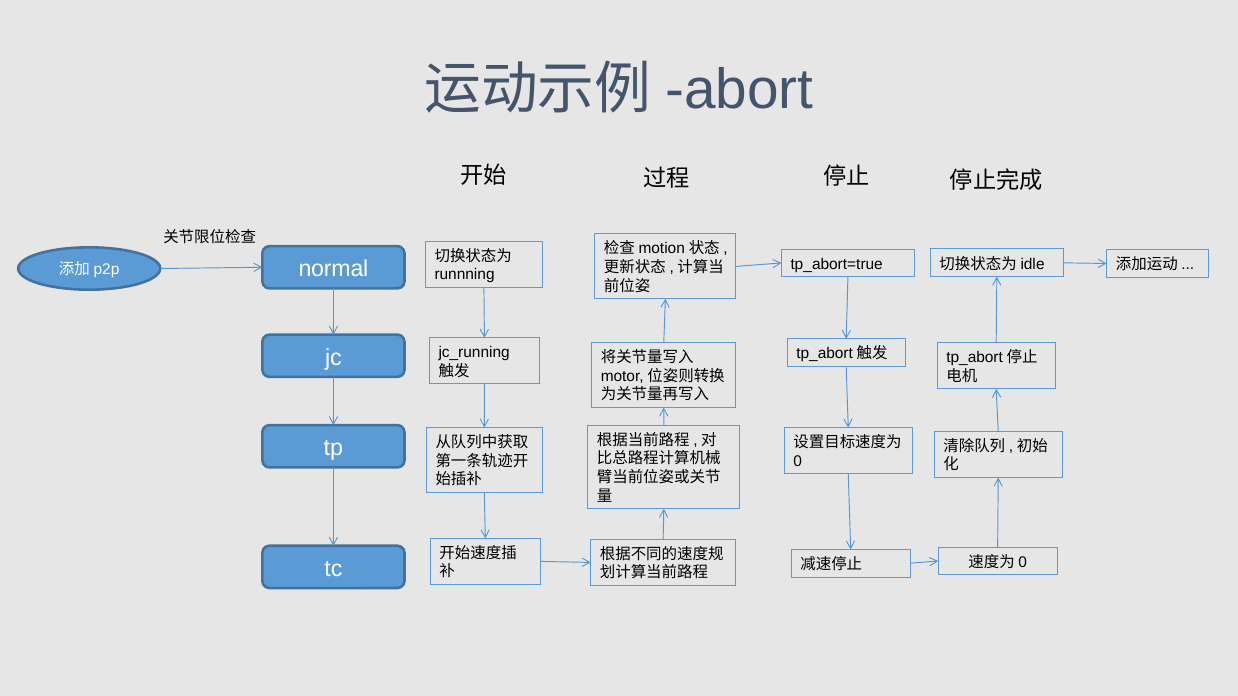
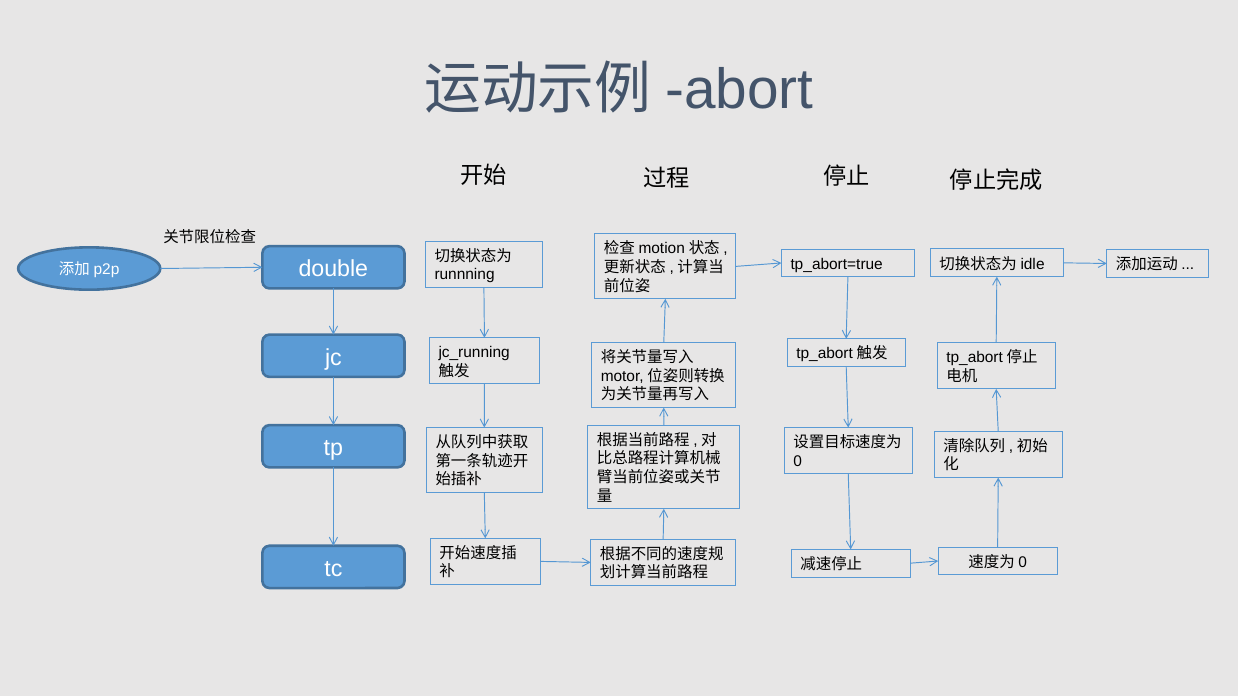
normal: normal -> double (333, 269)
